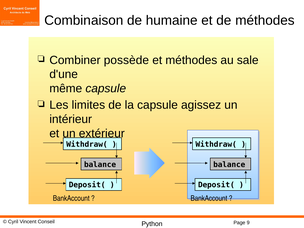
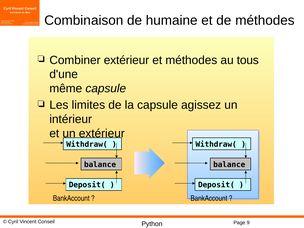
Combiner possède: possède -> extérieur (126, 60)
sale: sale -> tous (248, 60)
